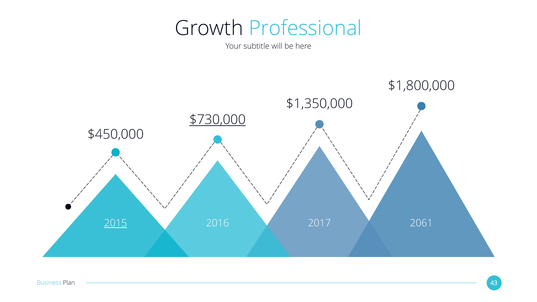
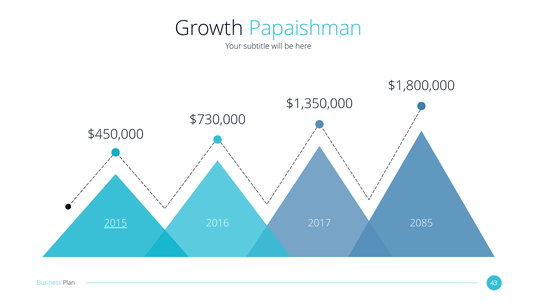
Professional: Professional -> Papaishman (305, 28)
$730,000 underline: present -> none (217, 120)
2061: 2061 -> 2085 (421, 223)
